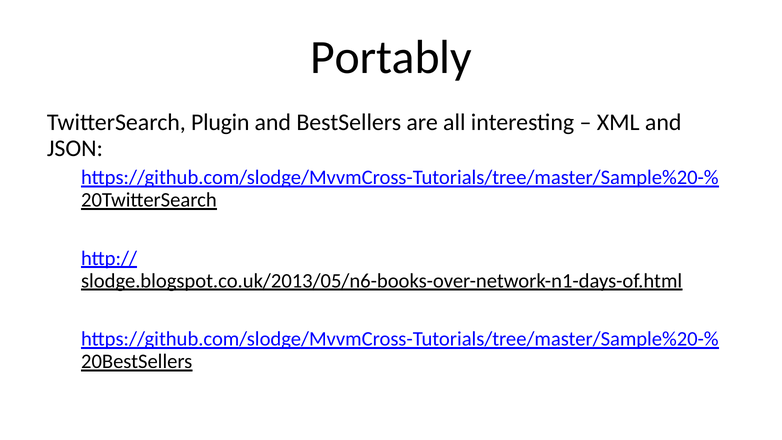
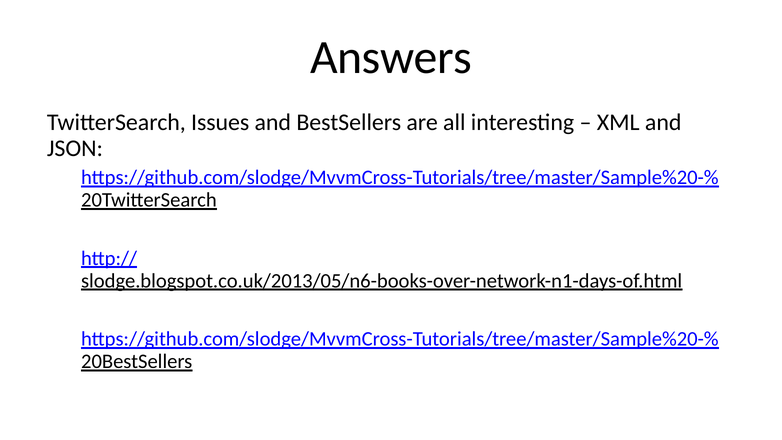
Portably: Portably -> Answers (391, 58)
Plugin: Plugin -> Issues (220, 123)
